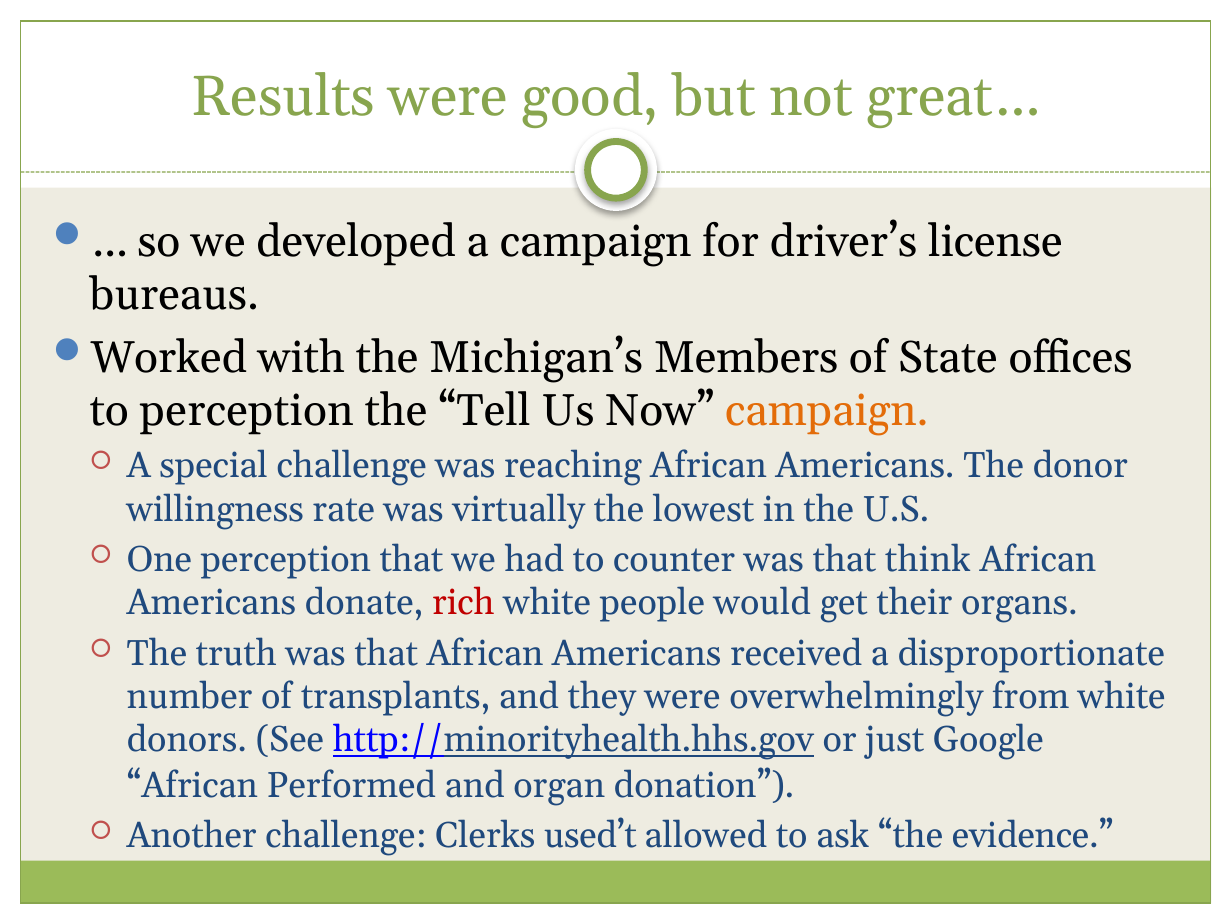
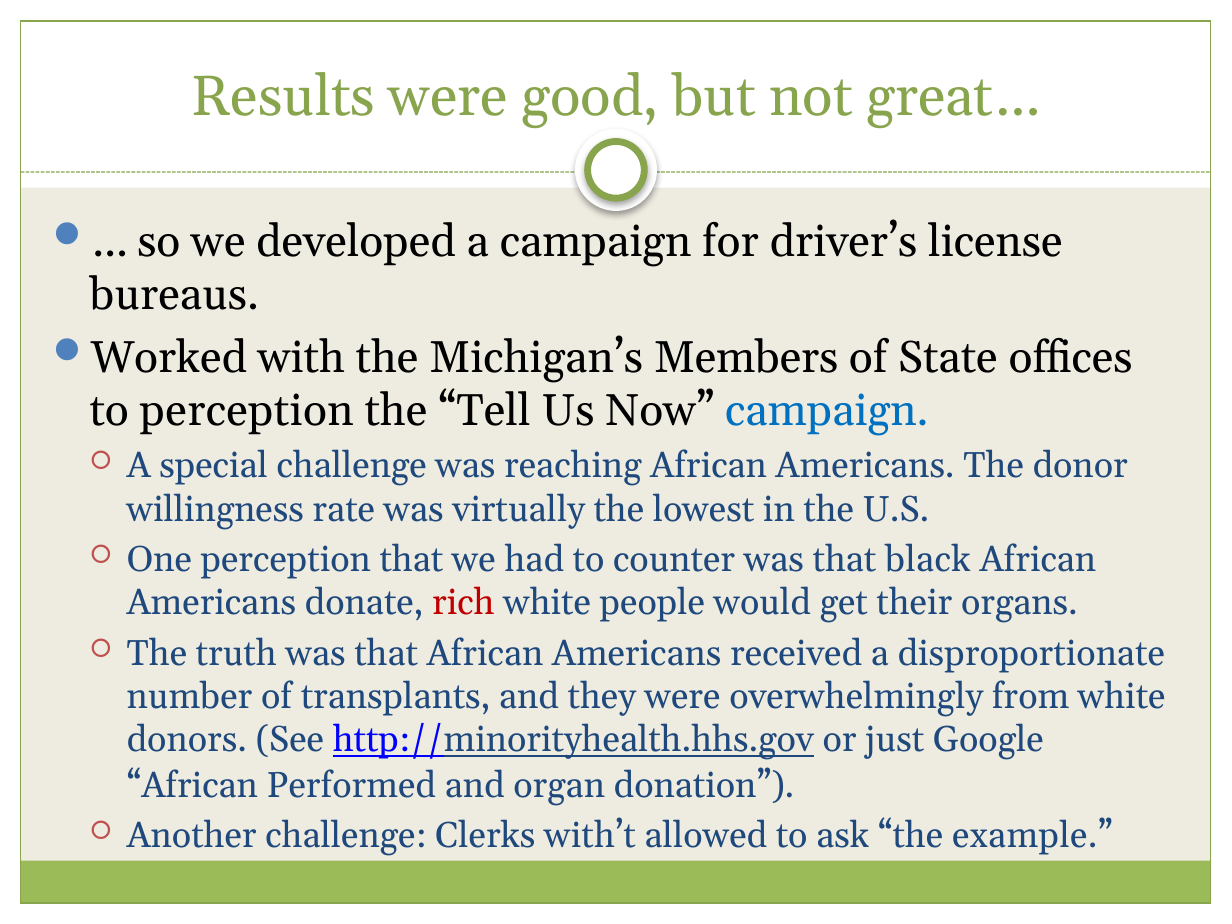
campaign colour: orange -> blue (827, 411)
think: think -> black (928, 560)
used’t: used’t -> with’t (590, 836)
evidence: evidence -> example (1032, 836)
